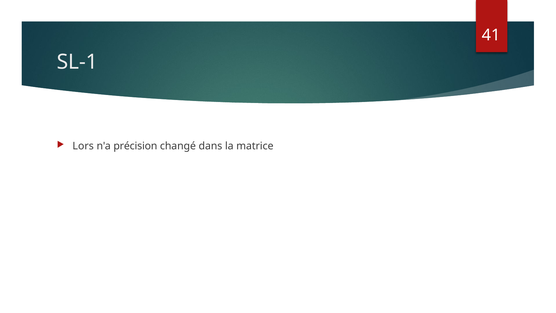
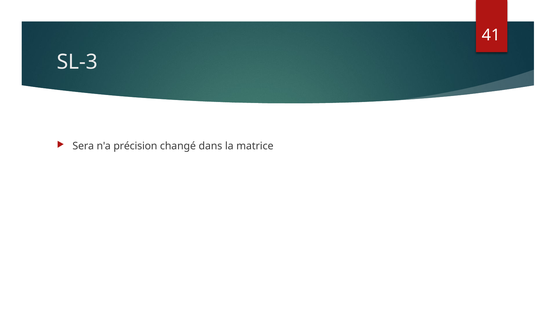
SL-1: SL-1 -> SL-3 (77, 62)
Lors: Lors -> Sera (83, 146)
